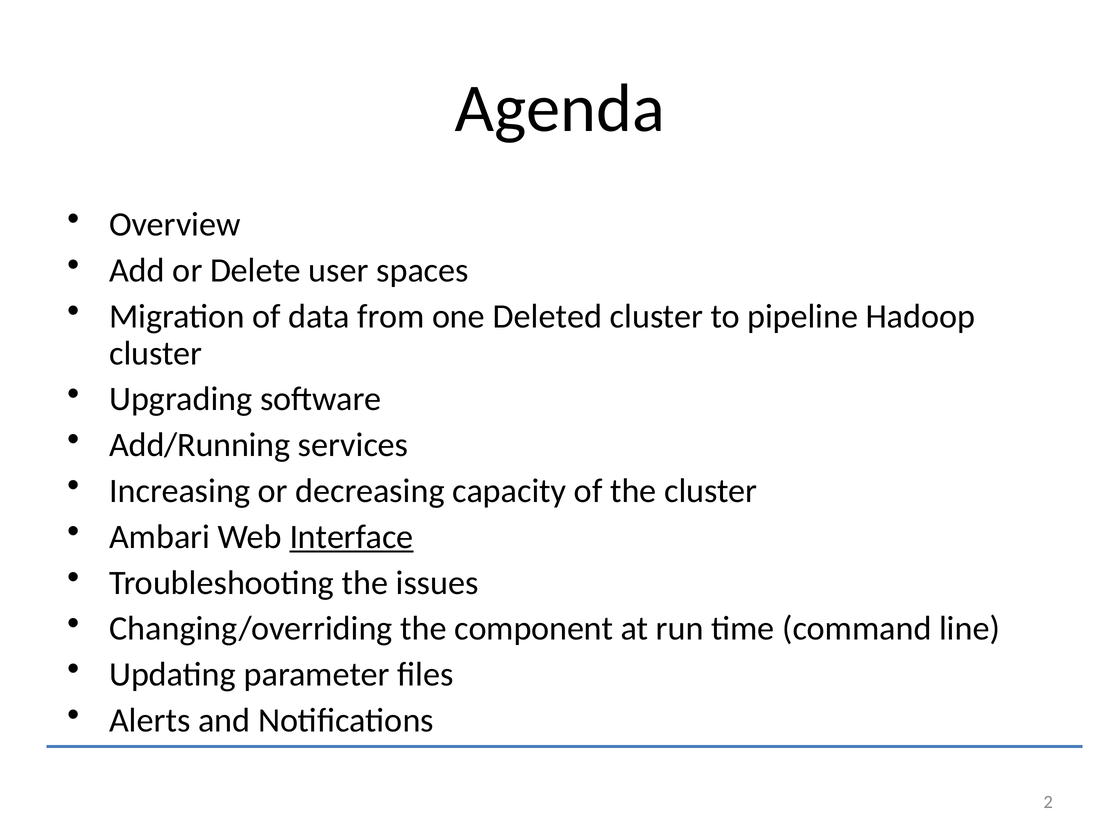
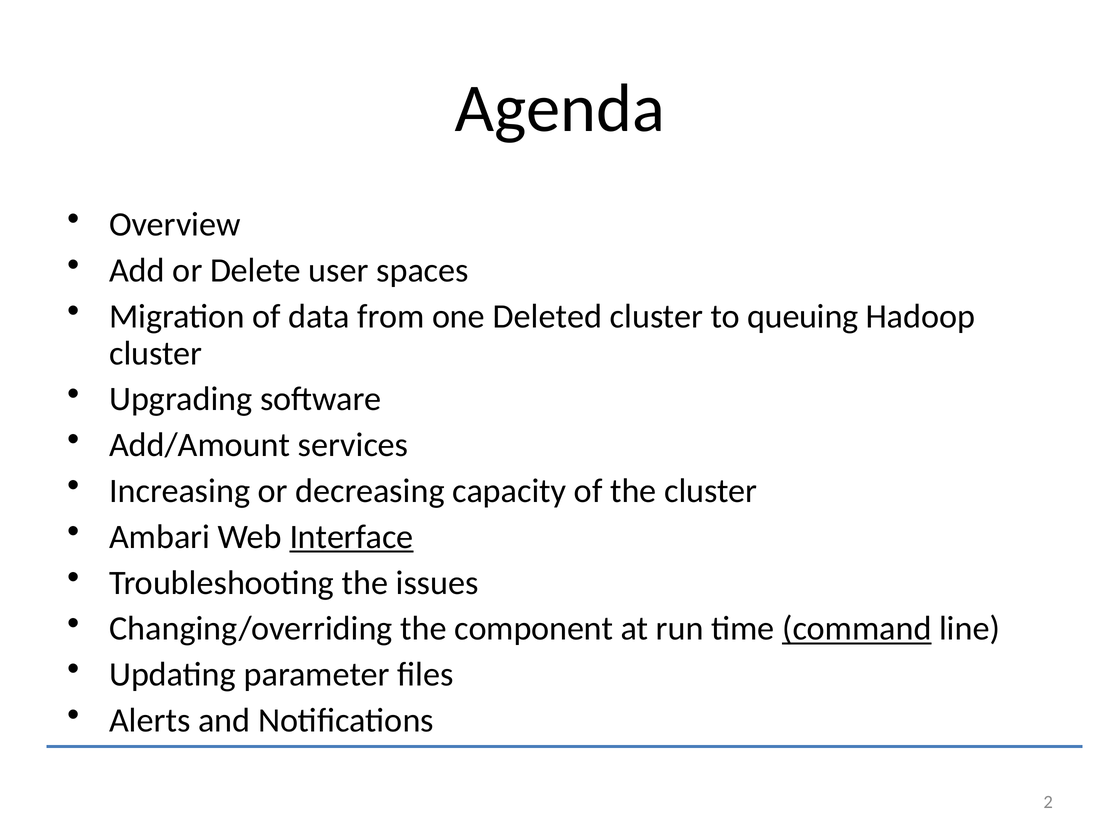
pipeline: pipeline -> queuing (803, 316)
Add/Running: Add/Running -> Add/Amount (200, 445)
command underline: none -> present (857, 629)
